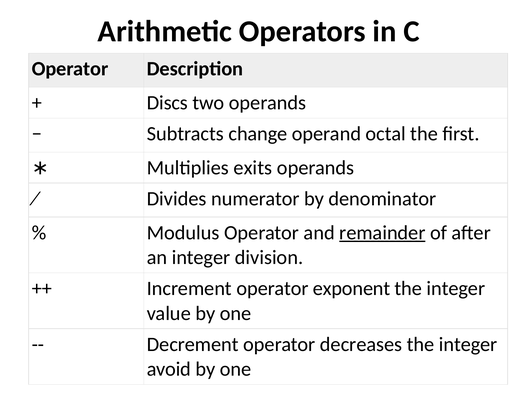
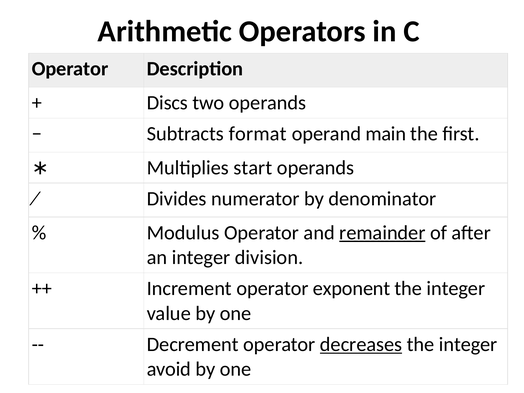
change: change -> format (258, 134)
octal: octal -> main (386, 134)
exits: exits -> start (253, 168)
decreases underline: none -> present (361, 344)
